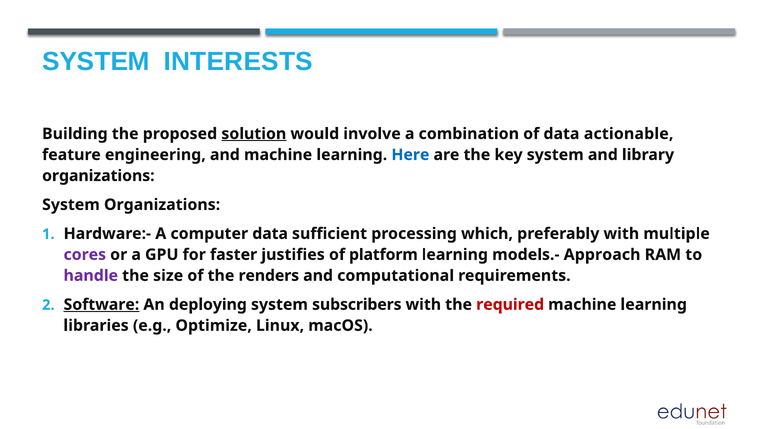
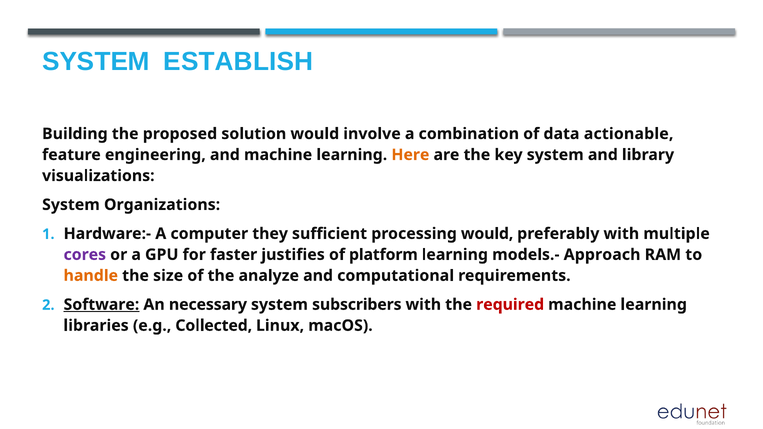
INTERESTS: INTERESTS -> ESTABLISH (238, 62)
solution underline: present -> none (254, 134)
Here colour: blue -> orange (410, 155)
organizations: organizations -> visualizations (98, 176)
computer data: data -> they (270, 234)
processing which: which -> would (487, 234)
handle colour: purple -> orange (91, 276)
renders: renders -> analyze (269, 276)
deploying: deploying -> necessary (208, 305)
Optimize: Optimize -> Collected (214, 326)
